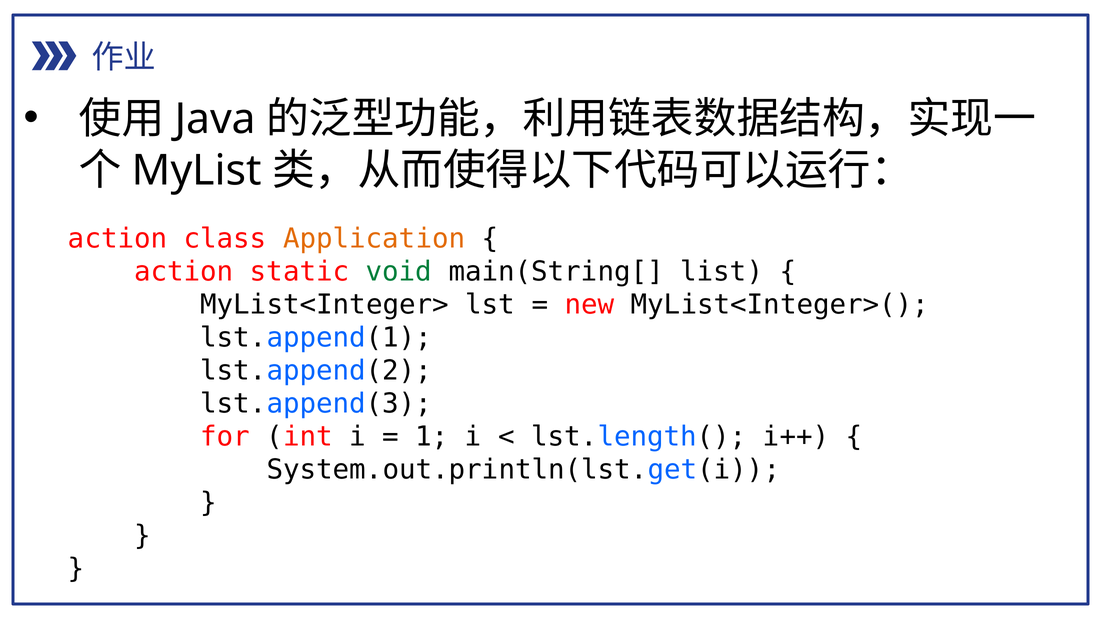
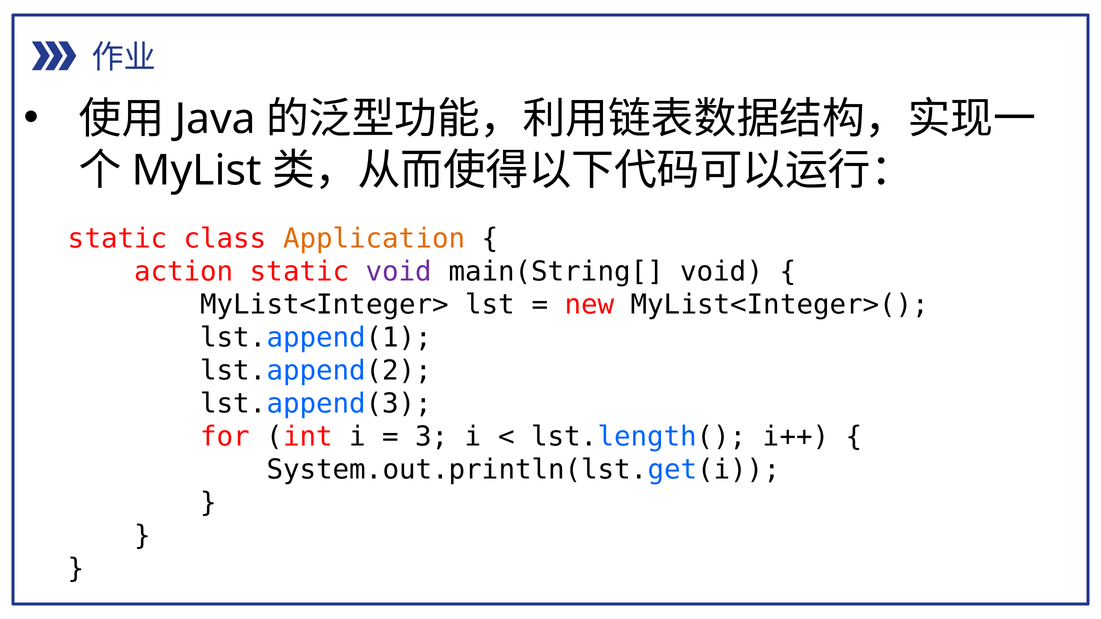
action: action -> static (118, 239)
void colour: green -> purple (399, 272)
main(String[ list: list -> void (722, 272)
1: 1 -> 3 (432, 437)
